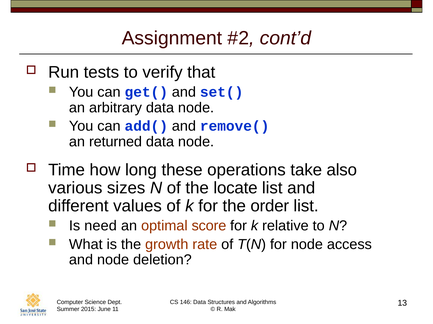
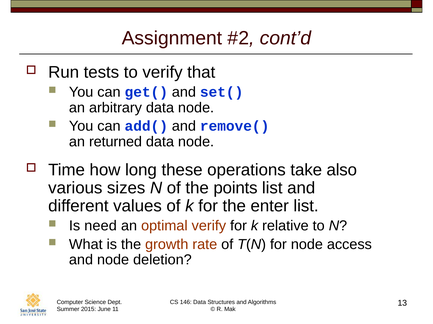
locate: locate -> points (235, 188)
order: order -> enter (270, 207)
optimal score: score -> verify (209, 226)
